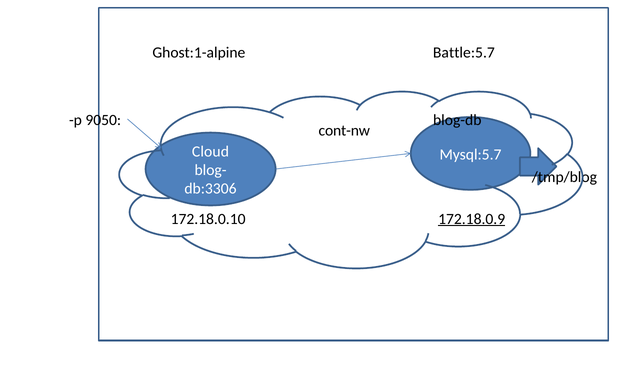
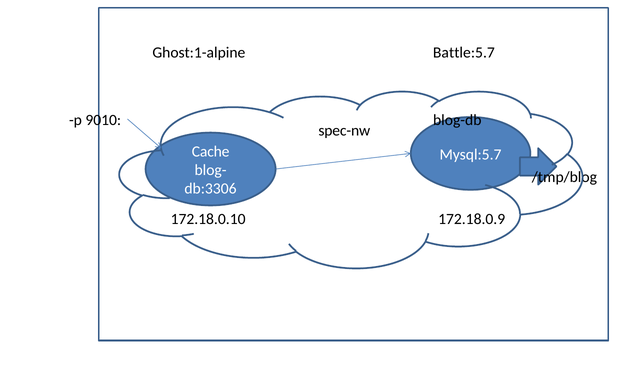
9050: 9050 -> 9010 (103, 120)
cont-nw: cont-nw -> spec-nw (344, 131)
Cloud: Cloud -> Cache (211, 151)
172.18.0.9 underline: present -> none (472, 219)
